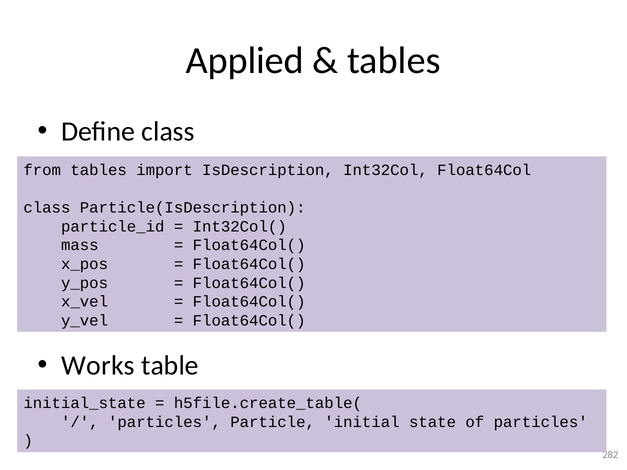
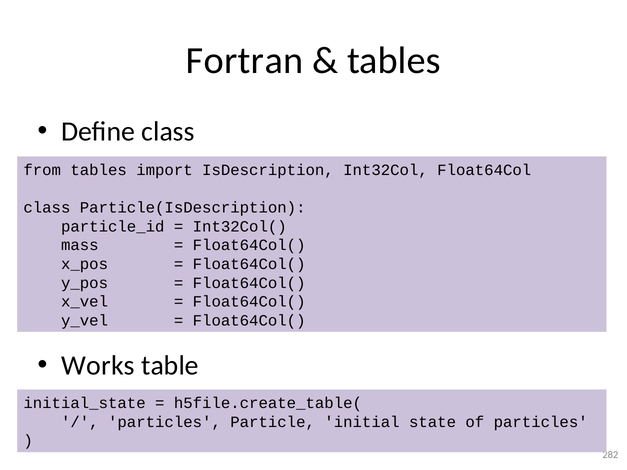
Applied: Applied -> Fortran (245, 61)
